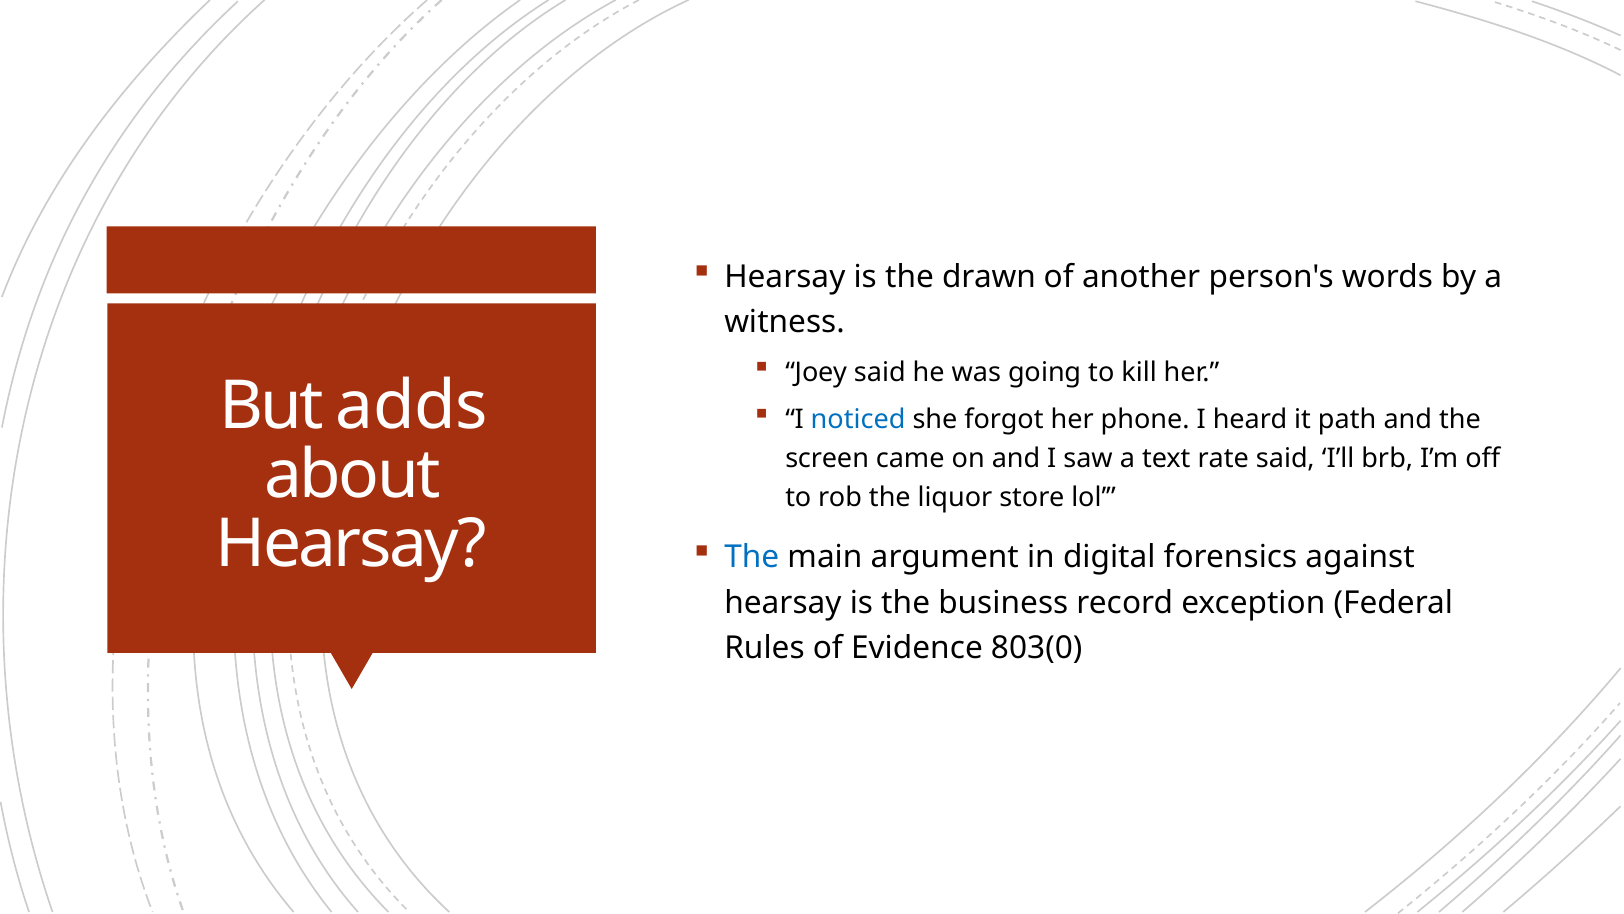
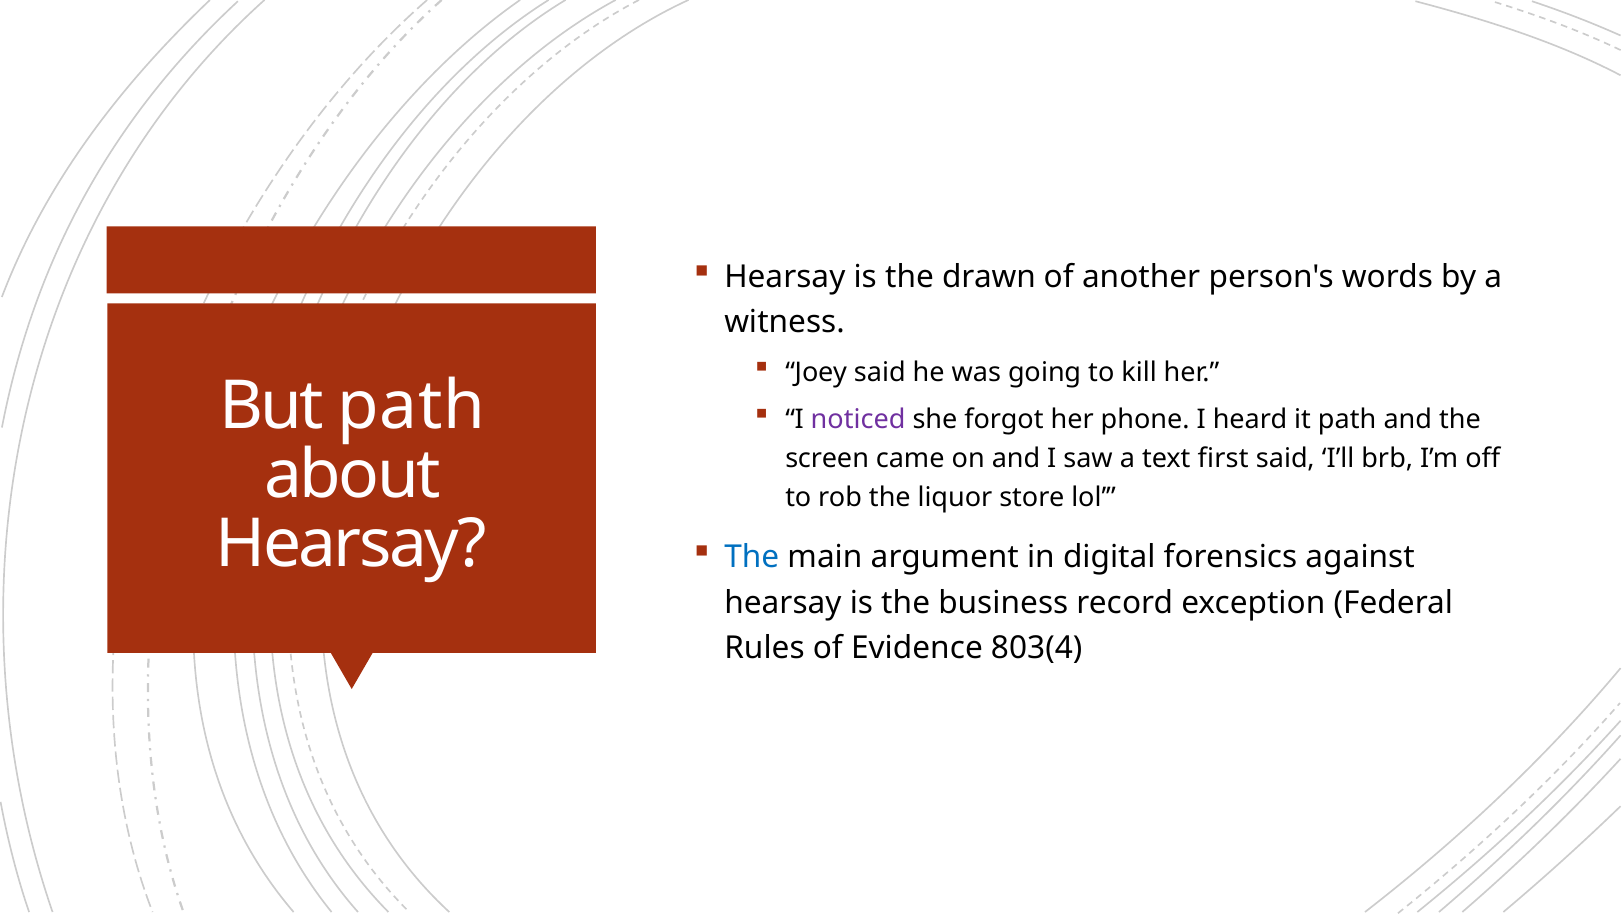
But adds: adds -> path (411, 406)
noticed colour: blue -> purple (858, 419)
rate: rate -> first (1223, 458)
803(0: 803(0 -> 803(4 (1037, 648)
